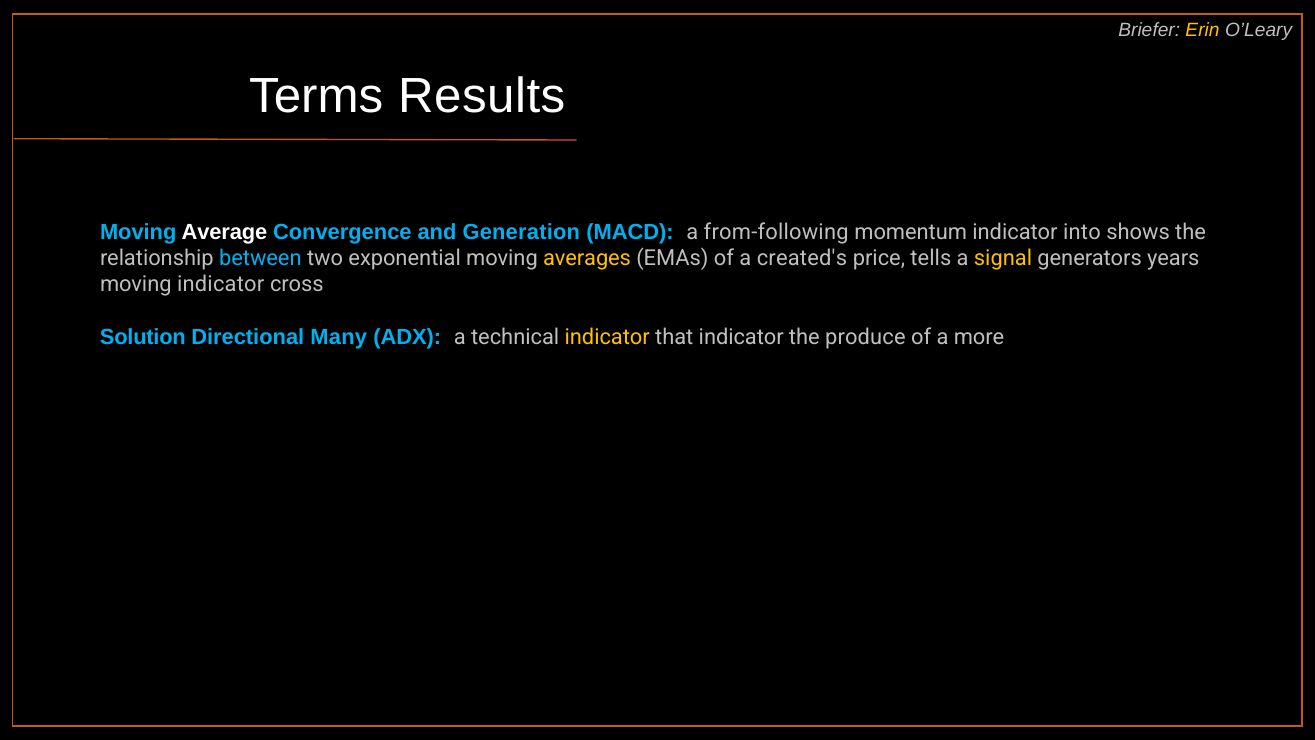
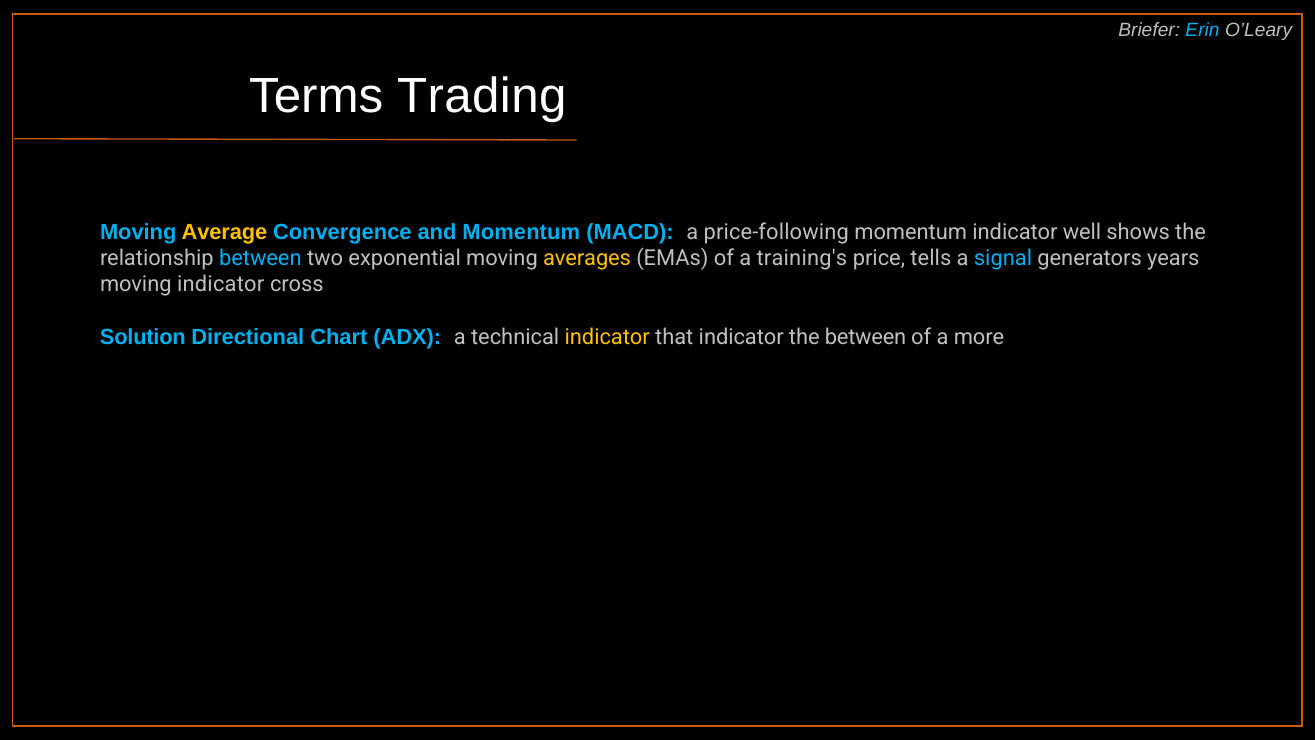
Erin colour: yellow -> light blue (1203, 30)
Results: Results -> Trading (482, 96)
Average colour: white -> yellow (224, 232)
and Generation: Generation -> Momentum (521, 232)
from-following: from-following -> price-following (776, 232)
into: into -> well (1082, 232)
created's: created's -> training's (802, 258)
signal colour: yellow -> light blue (1003, 258)
Many: Many -> Chart (339, 337)
the produce: produce -> between (866, 337)
